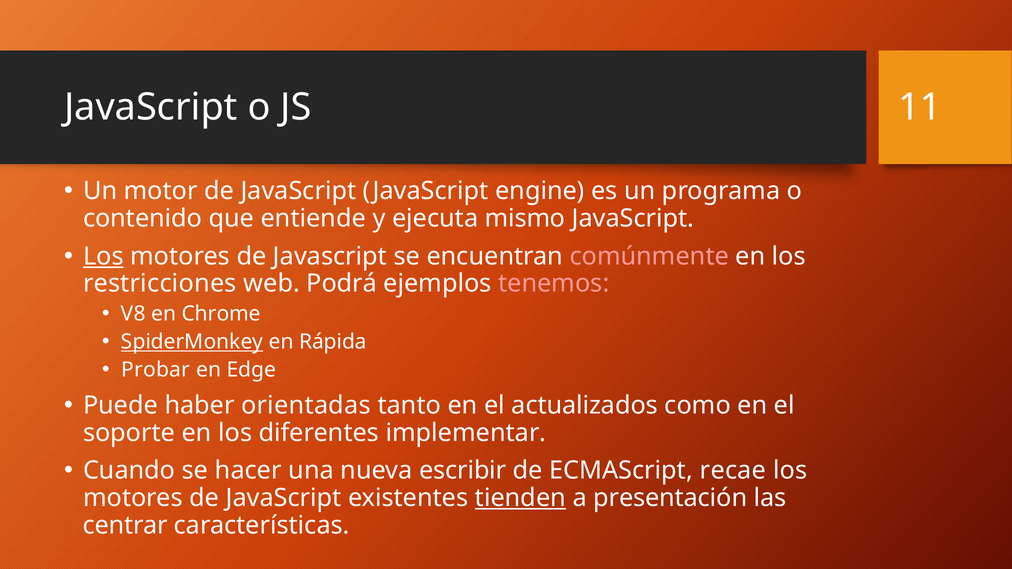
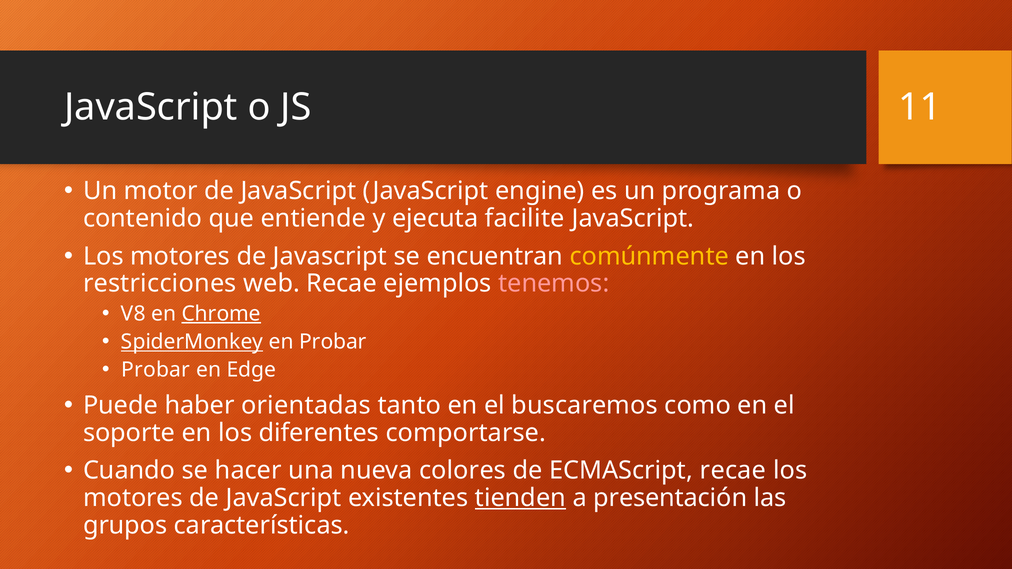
mismo: mismo -> facilite (525, 218)
Los underline: present -> none (103, 256)
comúnmente colour: pink -> yellow (649, 256)
web Podrá: Podrá -> Recae (342, 284)
Chrome underline: none -> present (221, 314)
en Rápida: Rápida -> Probar (333, 342)
actualizados: actualizados -> buscaremos (585, 406)
implementar: implementar -> comportarse (466, 433)
escribir: escribir -> colores (463, 471)
centrar: centrar -> grupos (125, 525)
